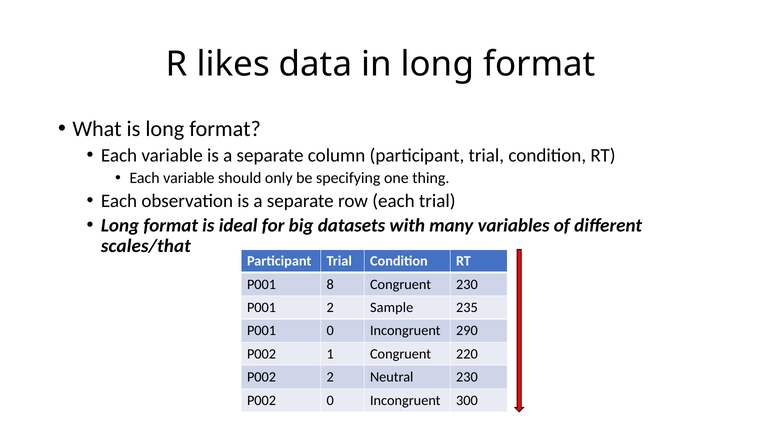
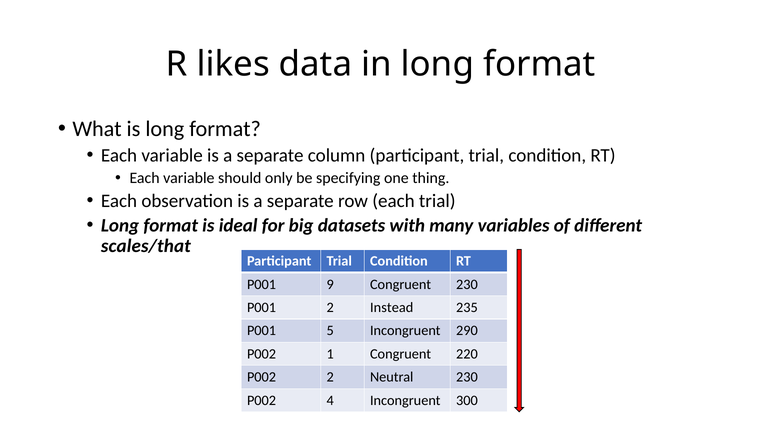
8: 8 -> 9 (330, 284)
Sample: Sample -> Instead (392, 307)
P001 0: 0 -> 5 (330, 330)
P002 0: 0 -> 4 (330, 400)
